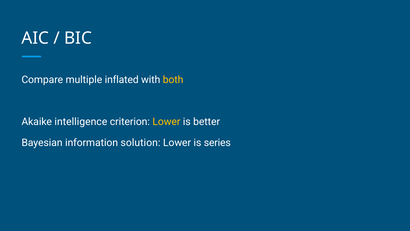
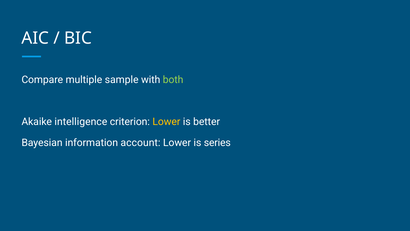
inflated: inflated -> sample (122, 80)
both colour: yellow -> light green (173, 80)
solution: solution -> account (140, 143)
